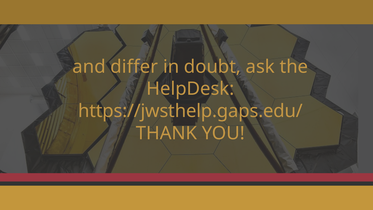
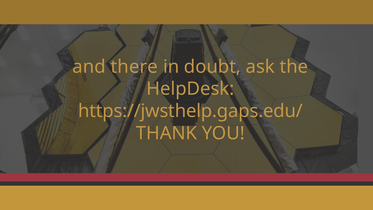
differ: differ -> there (134, 67)
